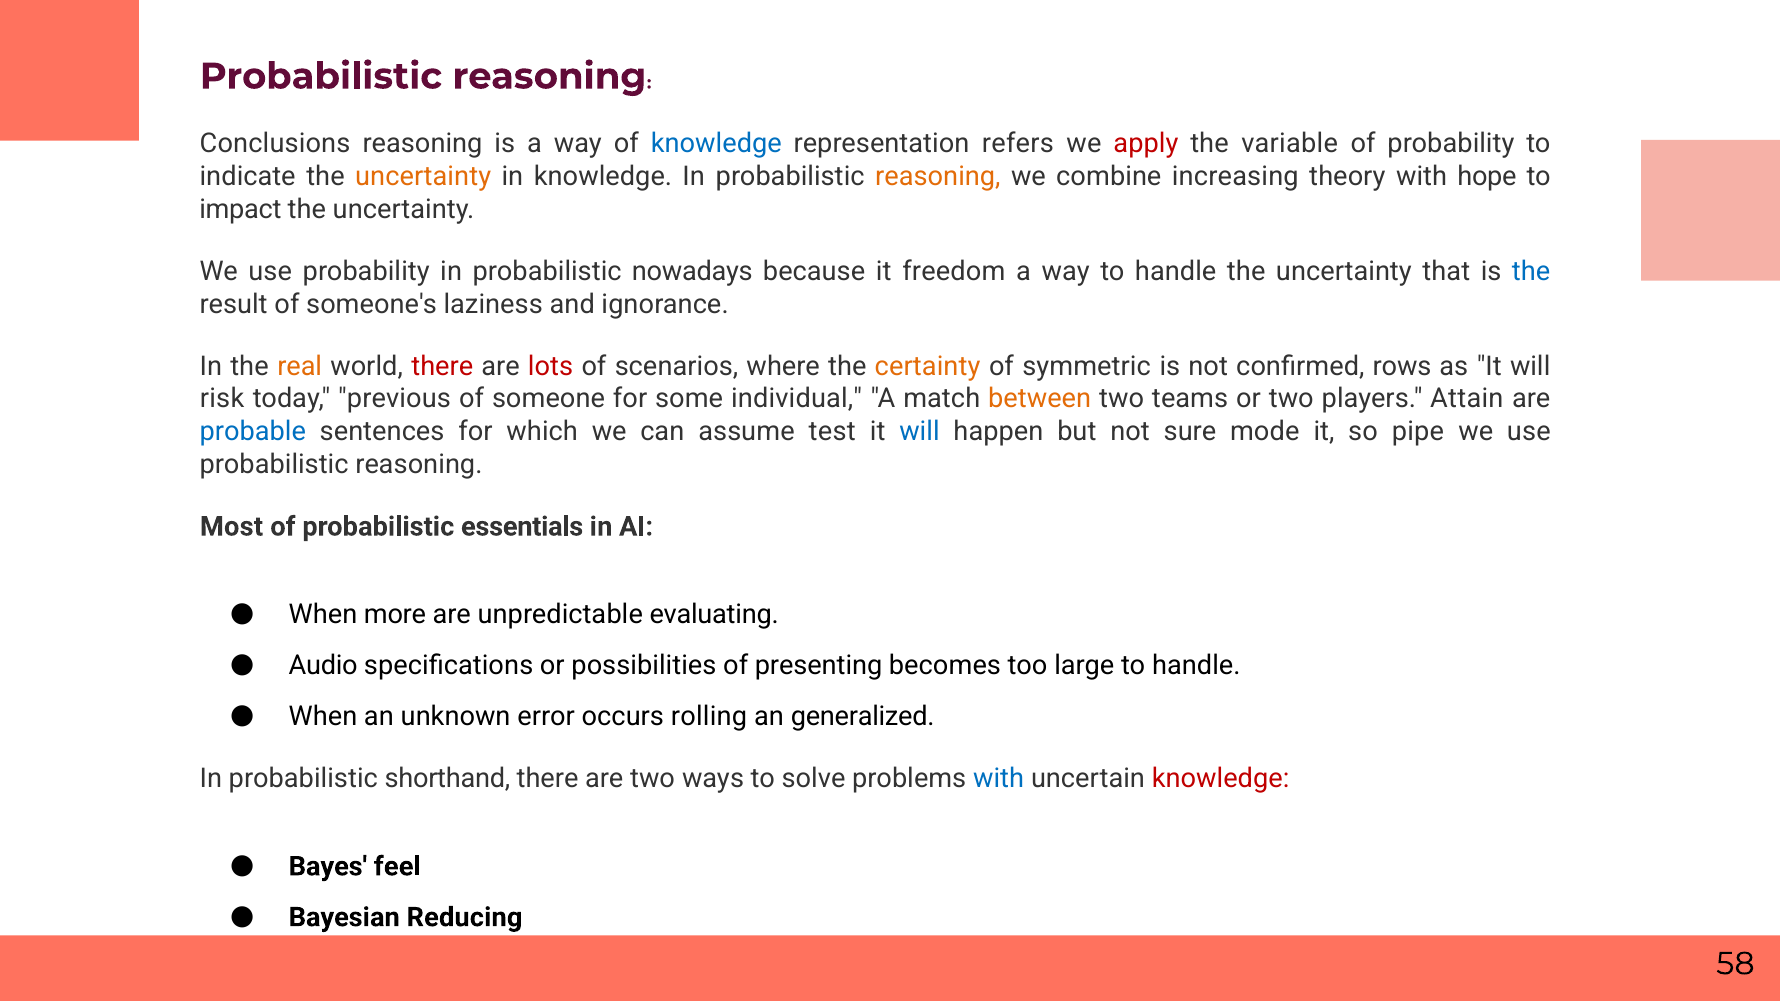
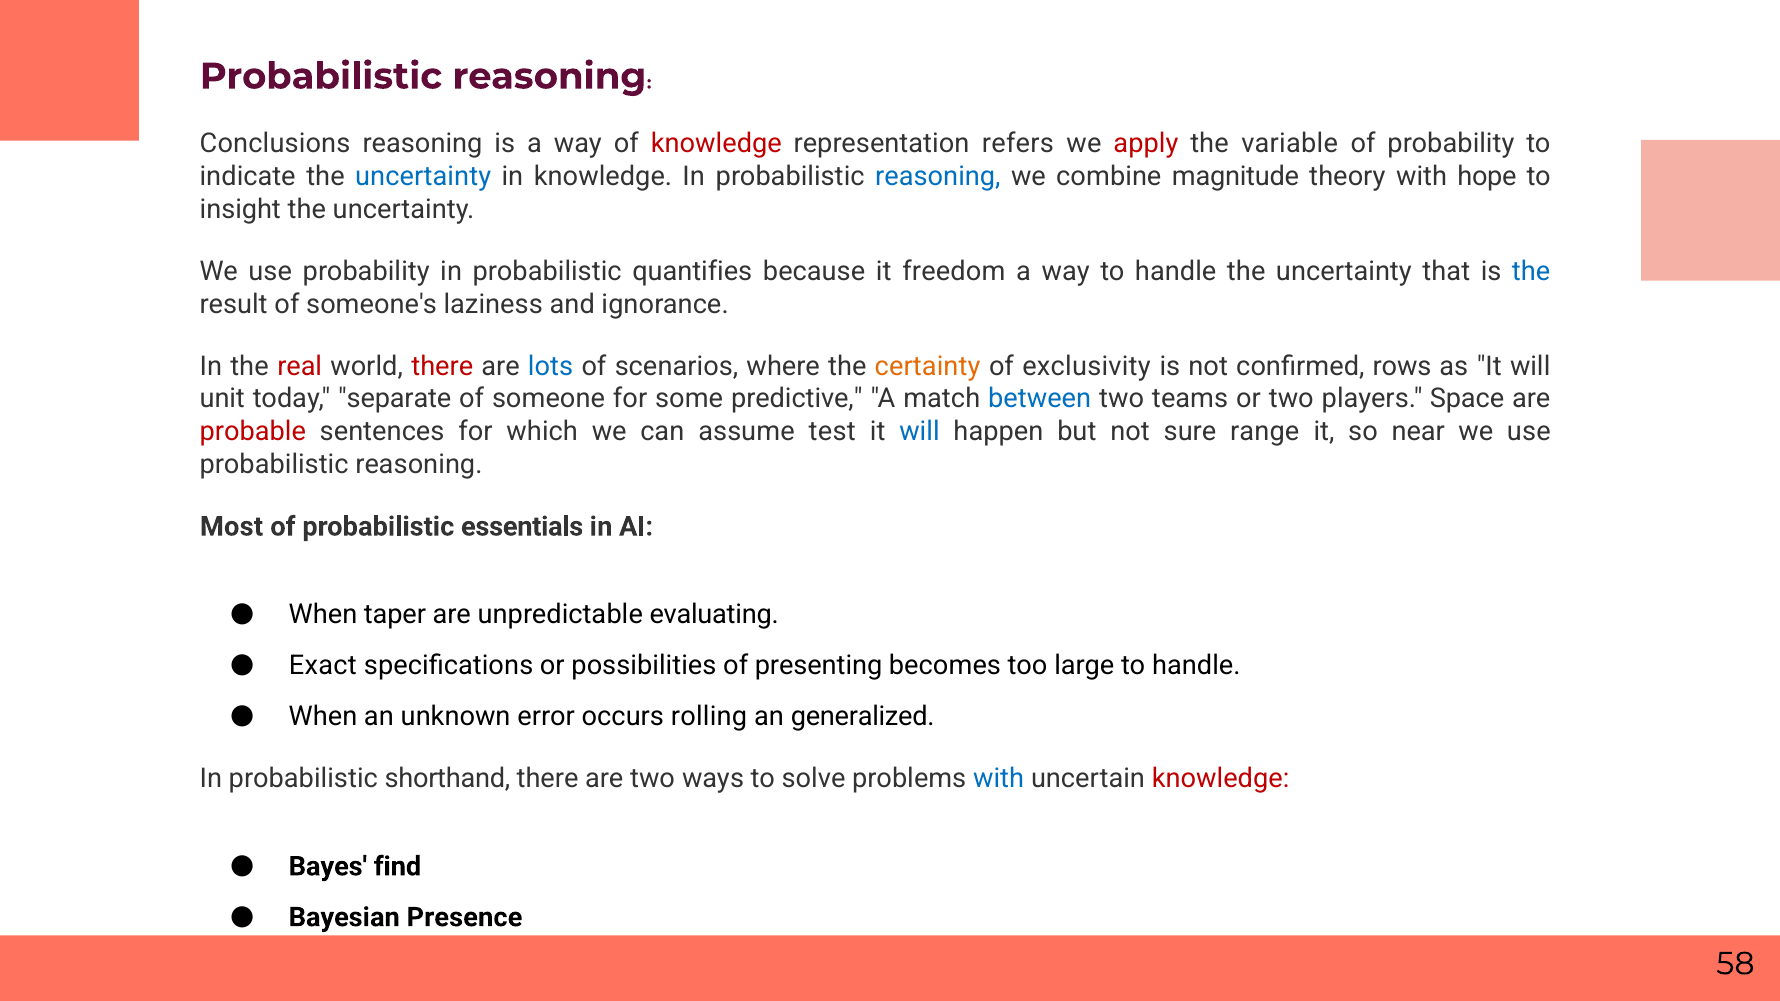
knowledge colour: blue -> red (716, 144)
uncertainty colour: orange -> blue (423, 177)
reasoning colour: orange -> blue (938, 177)
increasing: increasing -> magnitude (1236, 177)
impact: impact -> insight (240, 209)
nowadays: nowadays -> quantifies (692, 271)
real colour: orange -> red (300, 366)
lots colour: red -> blue (550, 366)
symmetric: symmetric -> exclusivity (1087, 366)
risk: risk -> unit (222, 399)
previous: previous -> separate (395, 399)
individual: individual -> predictive (797, 399)
between colour: orange -> blue (1040, 399)
Attain: Attain -> Space (1467, 399)
probable colour: blue -> red (253, 432)
mode: mode -> range (1265, 432)
pipe: pipe -> near (1418, 432)
more: more -> taper (395, 615)
Audio: Audio -> Exact (323, 666)
feel: feel -> find (398, 867)
Reducing: Reducing -> Presence (464, 918)
